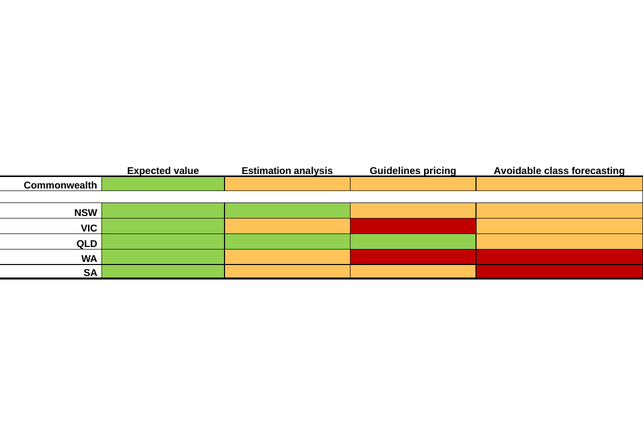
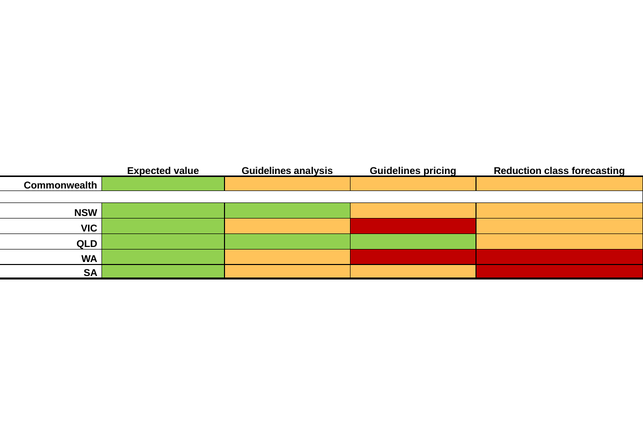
value Estimation: Estimation -> Guidelines (267, 171)
Avoidable: Avoidable -> Reduction (518, 171)
